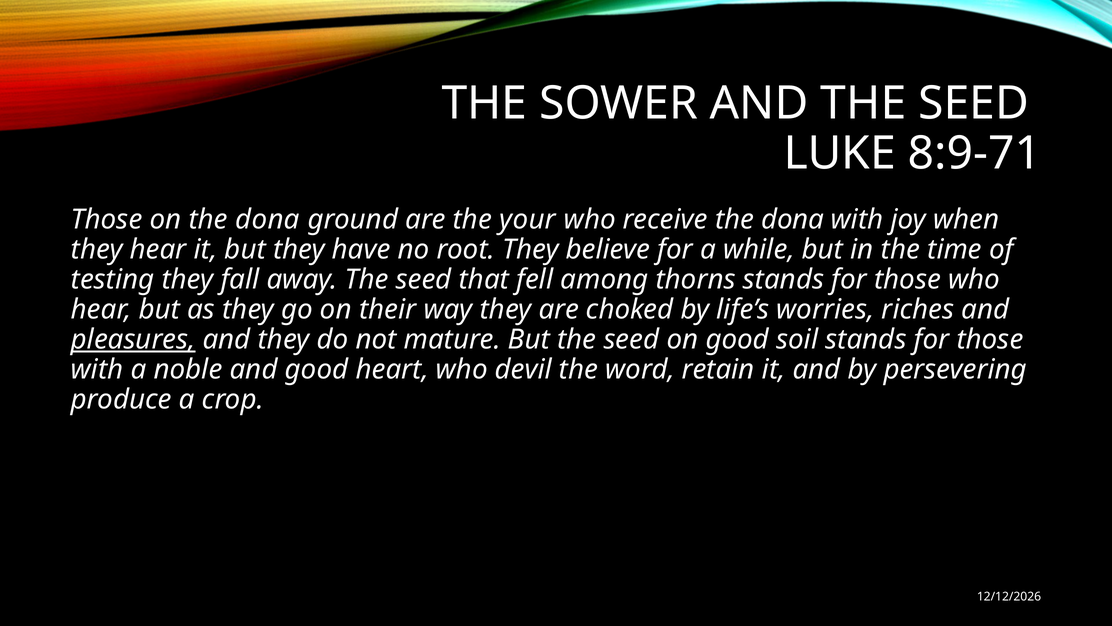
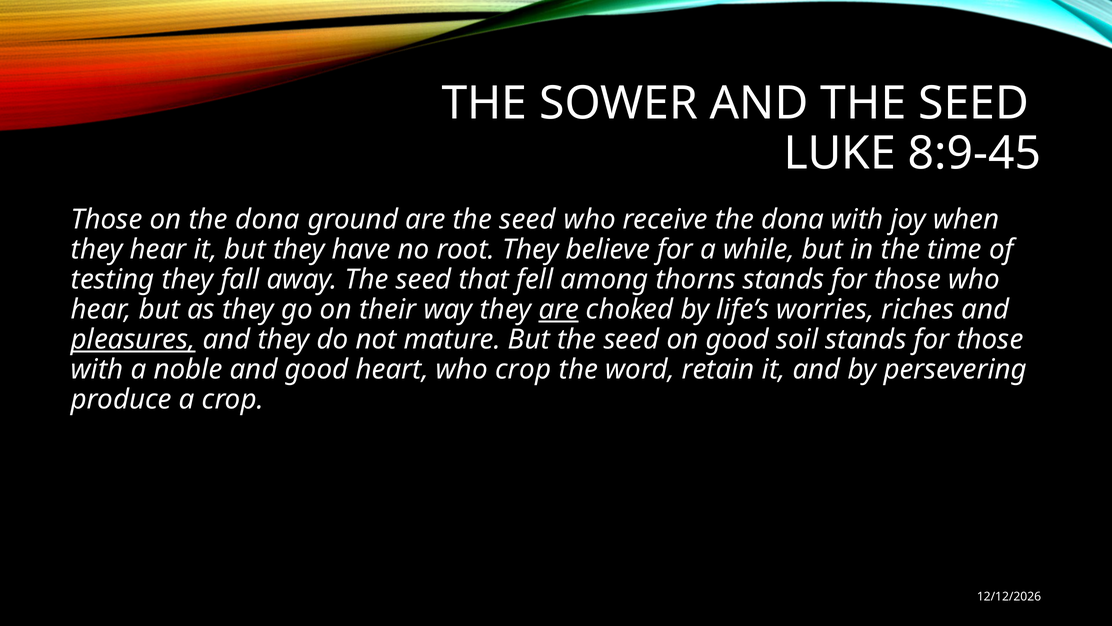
8:9-71: 8:9-71 -> 8:9-45 (974, 153)
are the your: your -> seed (528, 219)
are underline: none -> present (559, 309)
who devil: devil -> crop (523, 369)
